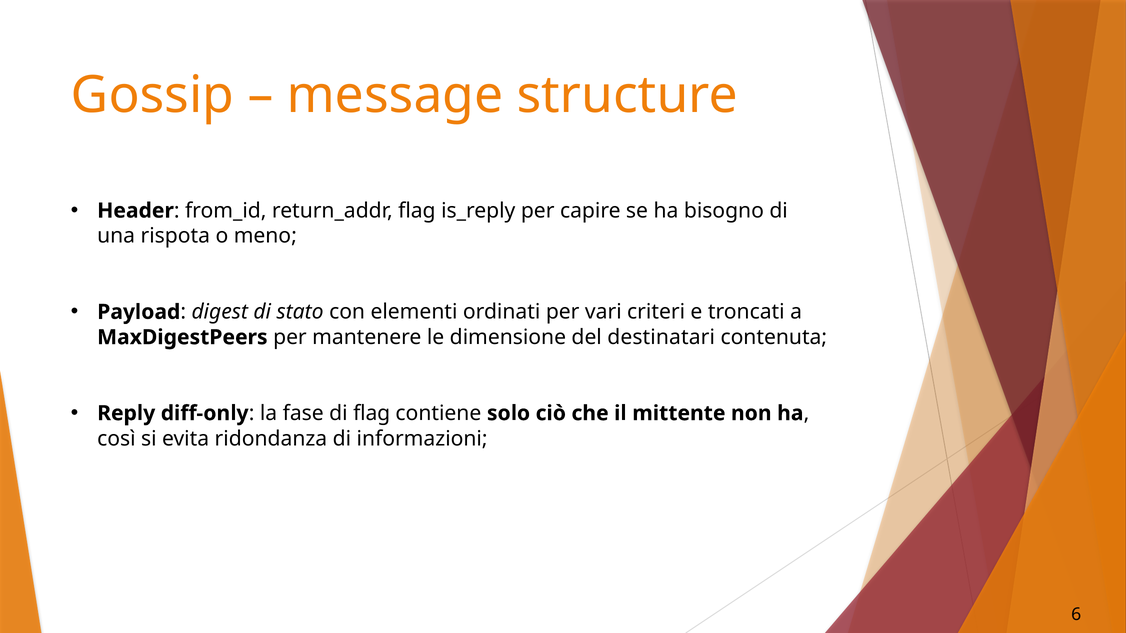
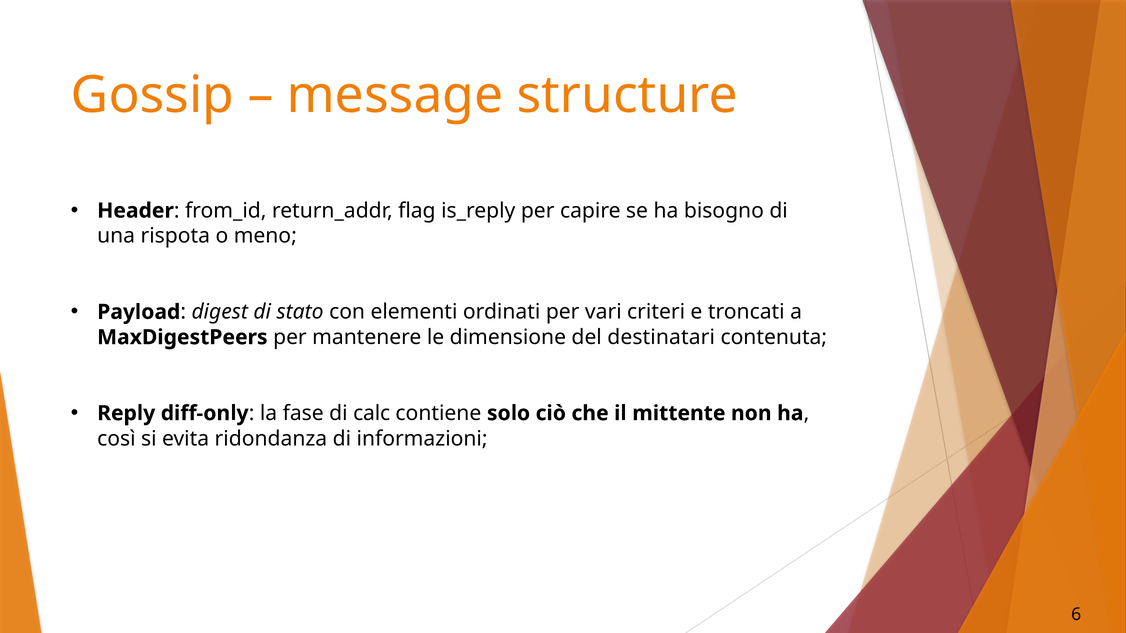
di flag: flag -> calc (372, 413)
